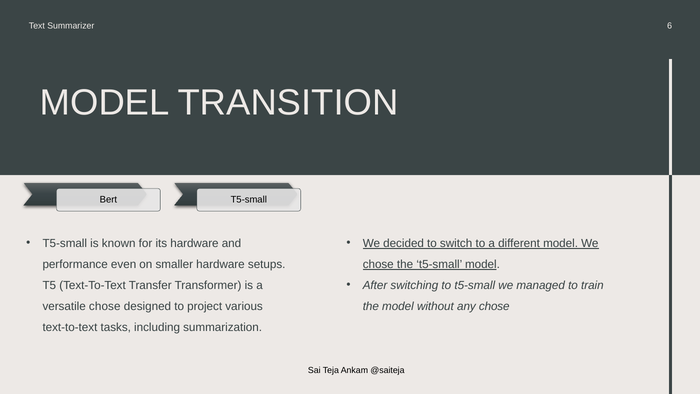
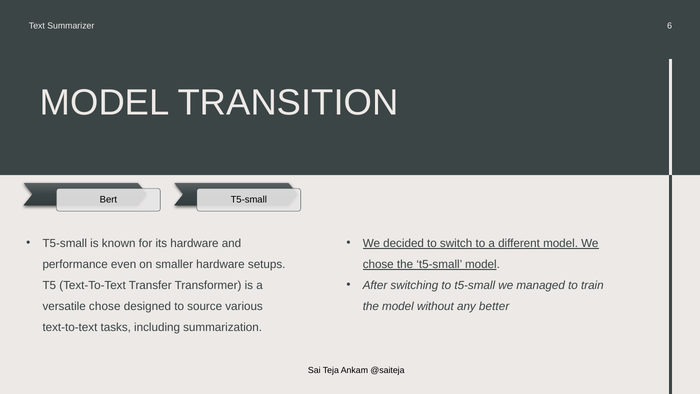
project: project -> source (205, 306)
any chose: chose -> better (494, 306)
